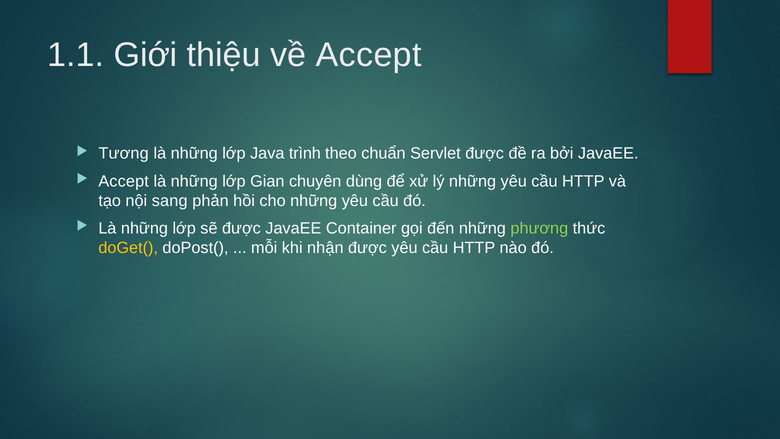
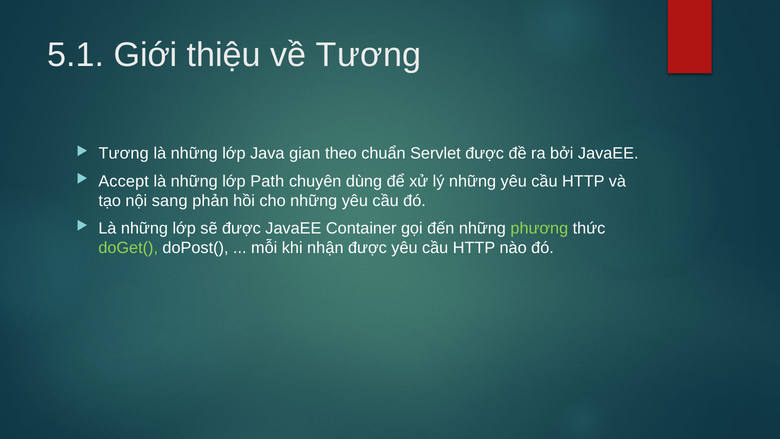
1.1: 1.1 -> 5.1 (76, 55)
về Accept: Accept -> Tương (369, 55)
trình: trình -> gian (305, 154)
Gian: Gian -> Path (267, 181)
doGet( colour: yellow -> light green (128, 248)
